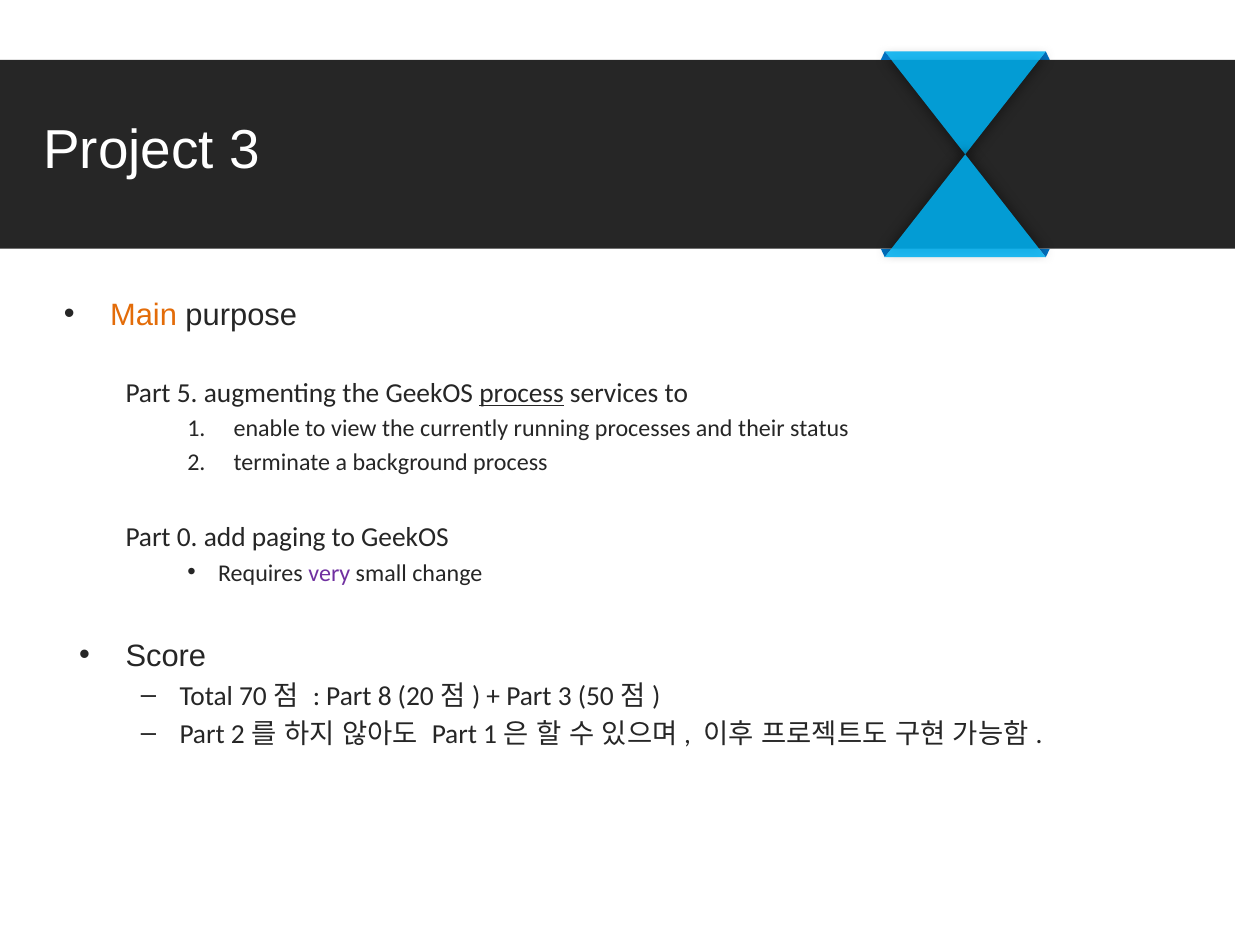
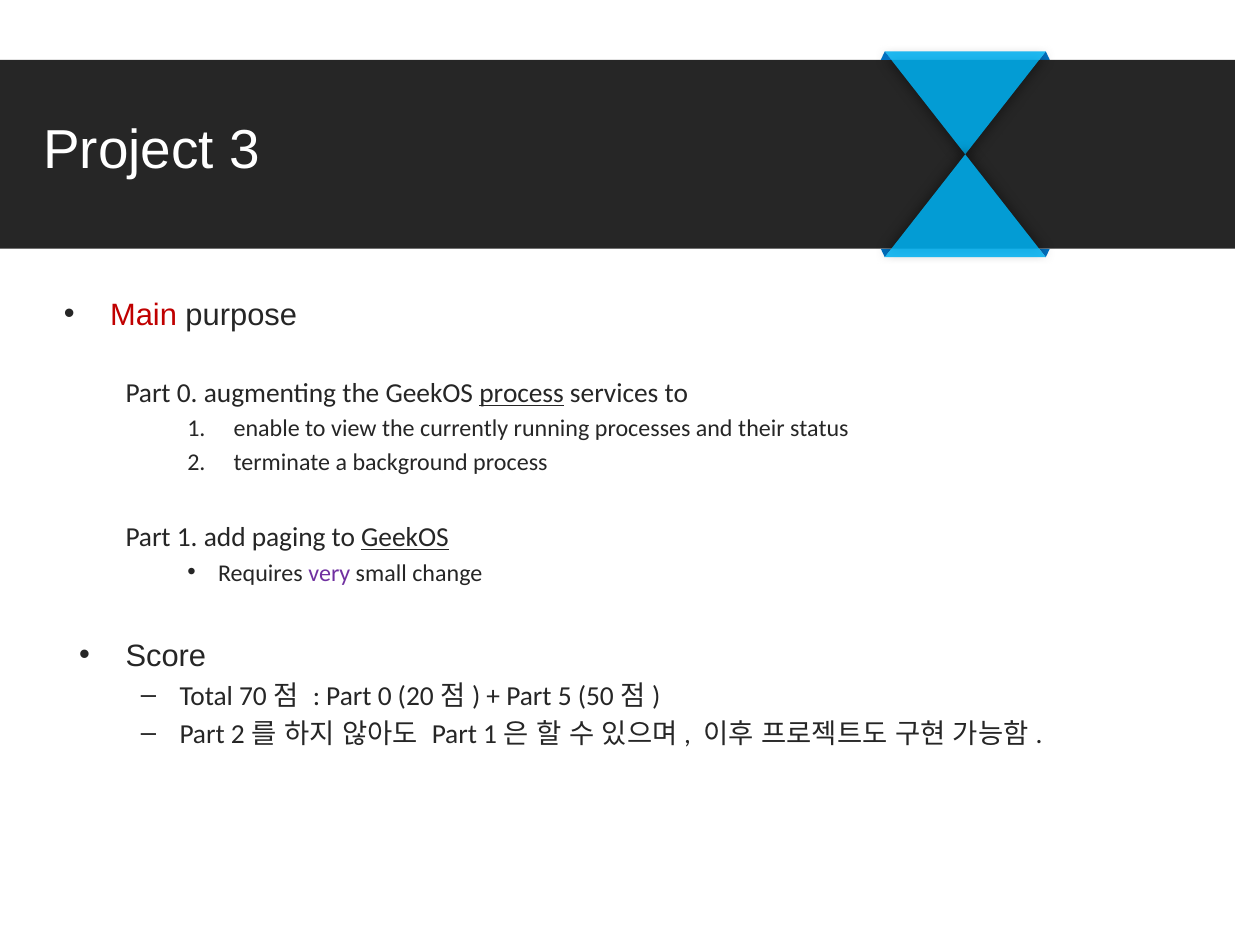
Main colour: orange -> red (144, 315)
5: 5 -> 0 (187, 394)
Part 0: 0 -> 1 (187, 538)
GeekOS underline: none -> present (405, 538)
8: 8 -> 0 (385, 696)
Part 3: 3 -> 5 (565, 696)
